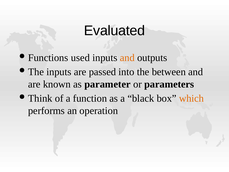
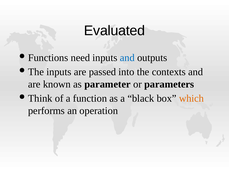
used: used -> need (80, 58)
and colour: orange -> blue (127, 58)
between: between -> contexts (169, 72)
